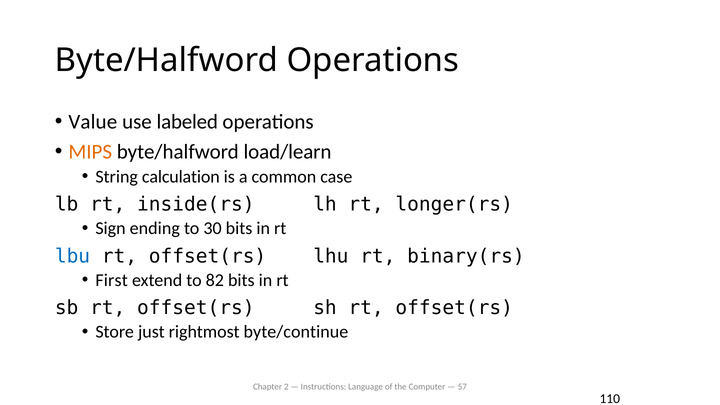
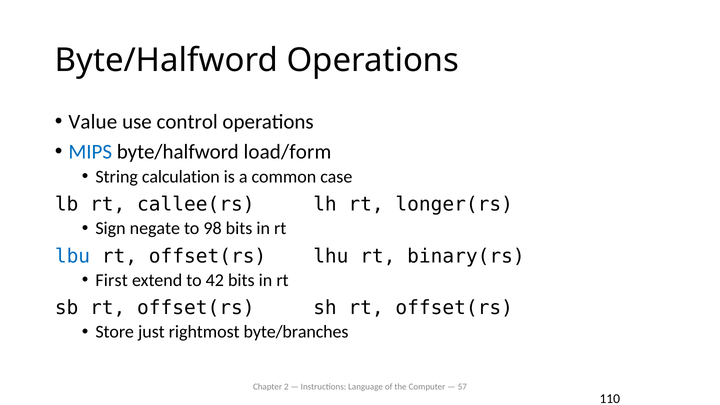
labeled: labeled -> control (187, 122)
MIPS colour: orange -> blue (90, 152)
load/learn: load/learn -> load/form (287, 152)
inside(rs: inside(rs -> callee(rs (196, 204)
ending: ending -> negate (155, 228)
30: 30 -> 98 (213, 228)
82: 82 -> 42 (215, 280)
byte/continue: byte/continue -> byte/branches (296, 332)
